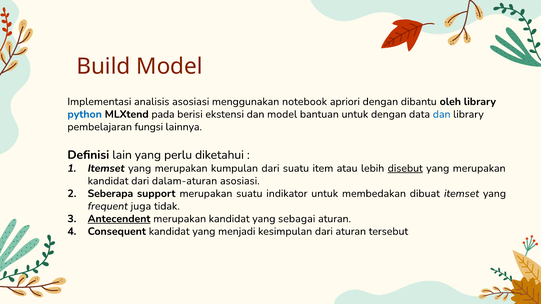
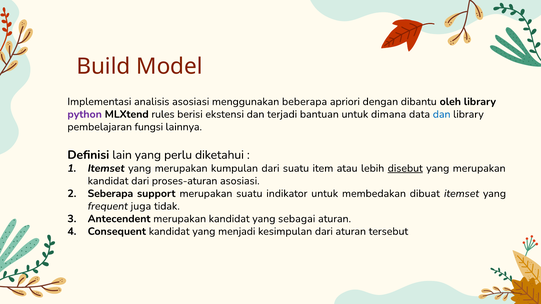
notebook: notebook -> beberapa (305, 102)
python colour: blue -> purple (85, 114)
pada: pada -> rules (163, 114)
dan model: model -> terjadi (282, 114)
untuk dengan: dengan -> dimana (389, 114)
dalam-aturan: dalam-aturan -> proses-aturan (185, 181)
Antecendent underline: present -> none (119, 219)
